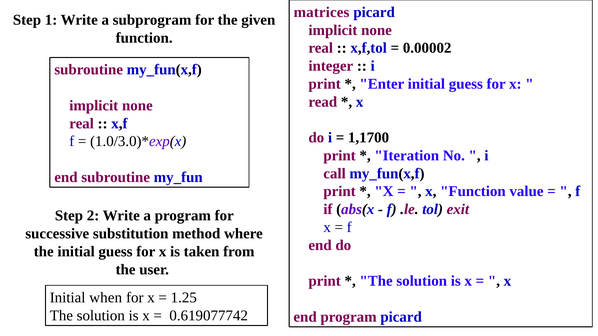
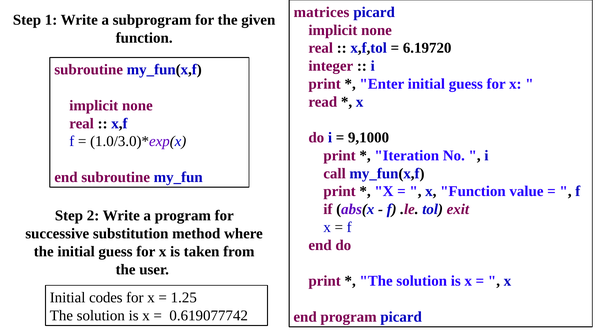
0.00002: 0.00002 -> 6.19720 (427, 48)
1,1700: 1,1700 -> 9,1000 (369, 138)
when: when -> codes (106, 298)
